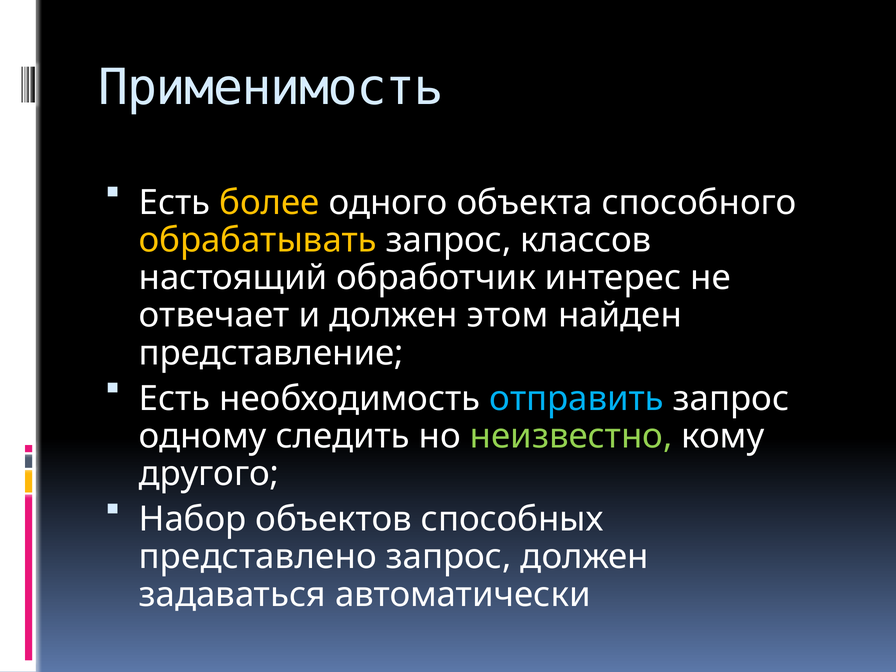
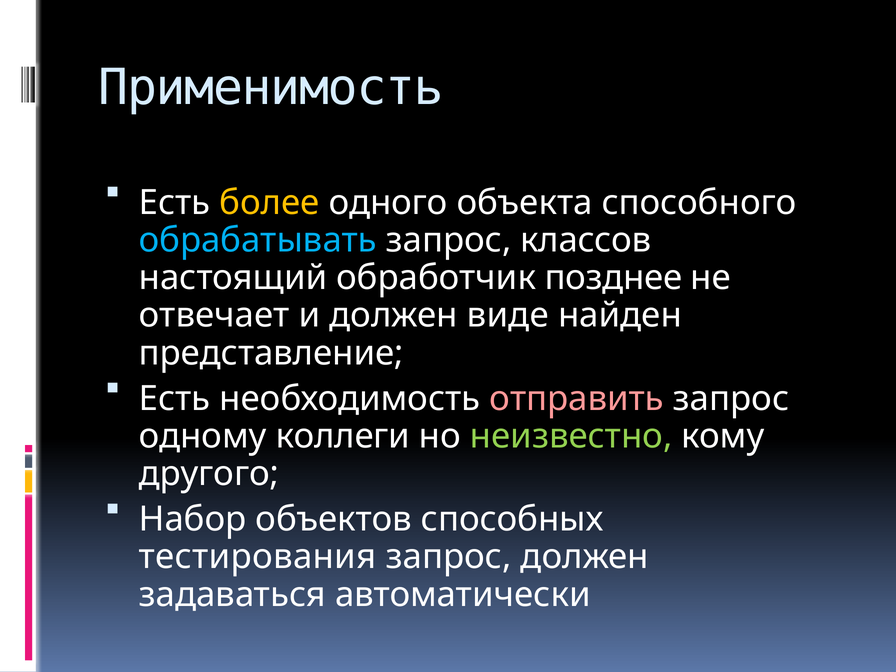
обрабатывать colour: yellow -> light blue (258, 240)
интерес: интерес -> позднее (613, 278)
этом: этом -> виде (508, 315)
отправить colour: light blue -> pink (577, 399)
следить: следить -> коллеги (343, 436)
представлено: представлено -> тестирования (258, 557)
